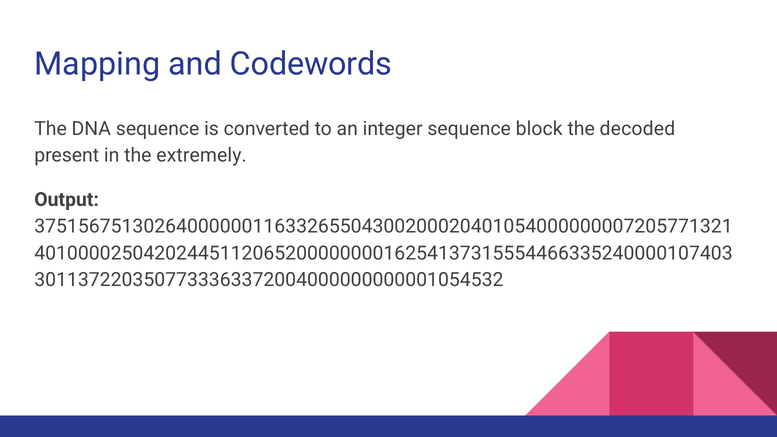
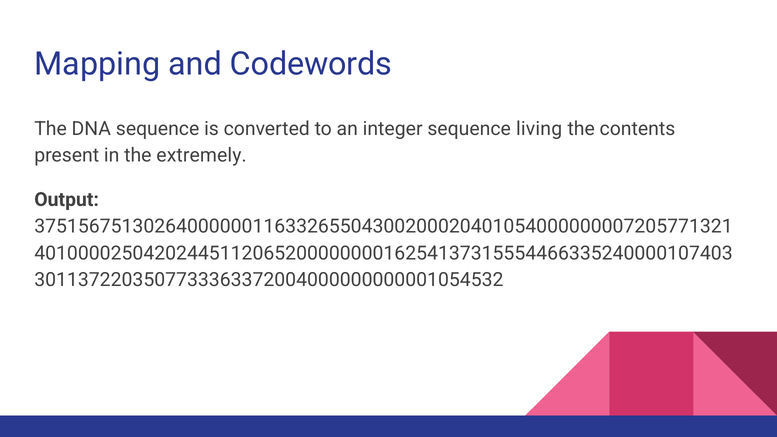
block: block -> living (539, 129)
decoded: decoded -> contents (637, 129)
